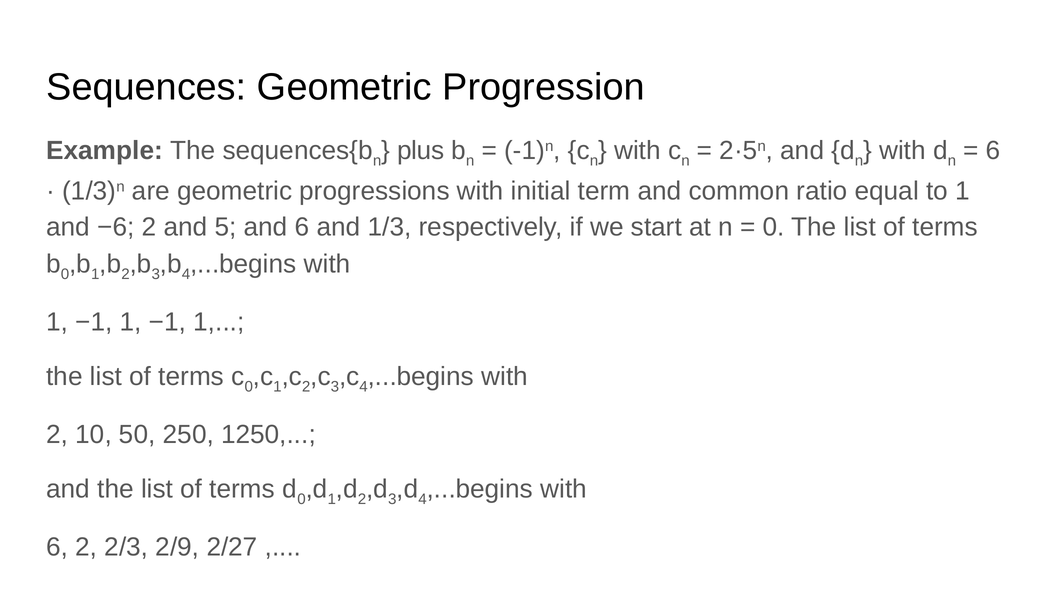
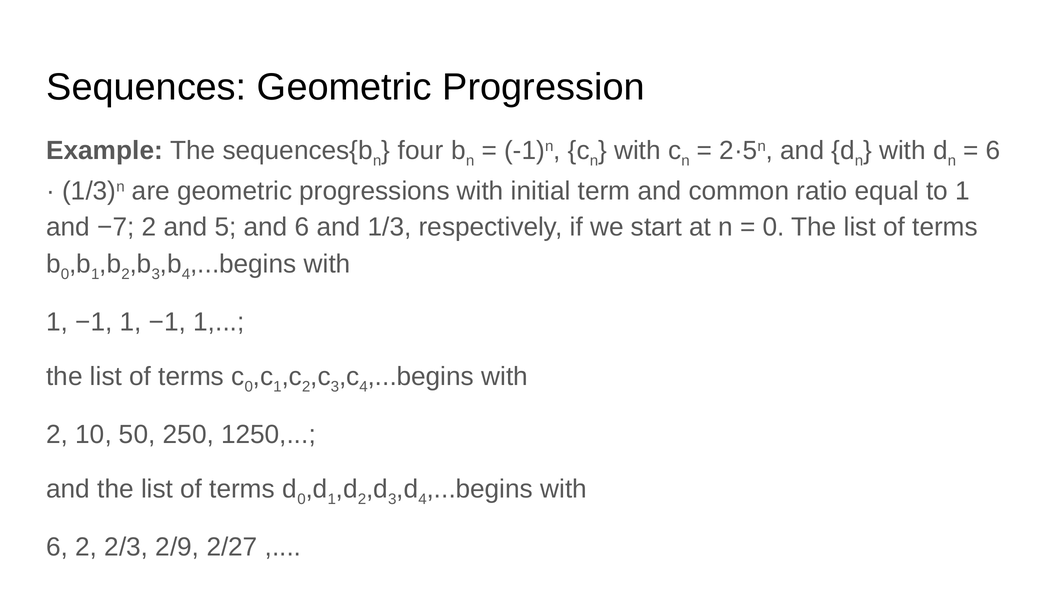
plus: plus -> four (421, 150)
−6: −6 -> −7 (116, 227)
